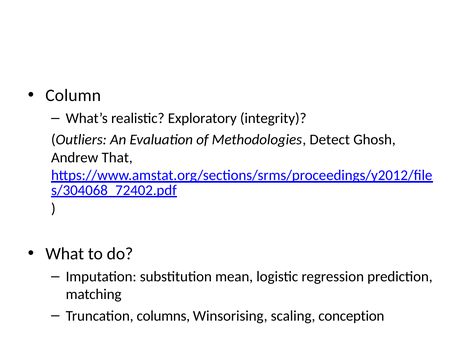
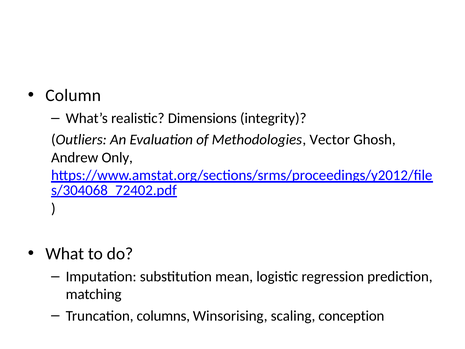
Exploratory: Exploratory -> Dimensions (202, 118)
Detect: Detect -> Vector (330, 140)
That: That -> Only (117, 157)
